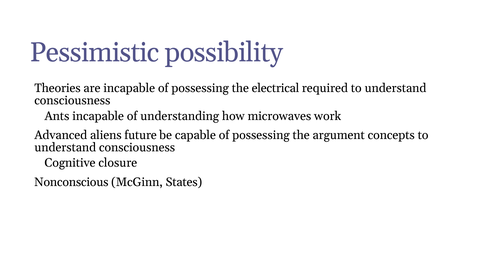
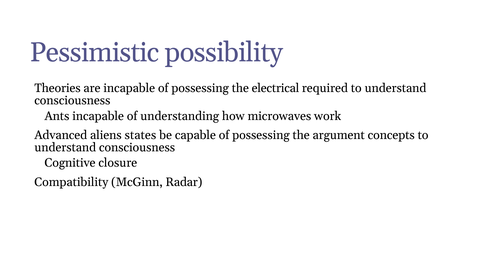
future: future -> states (140, 135)
Nonconscious: Nonconscious -> Compatibility (71, 182)
States: States -> Radar (184, 182)
